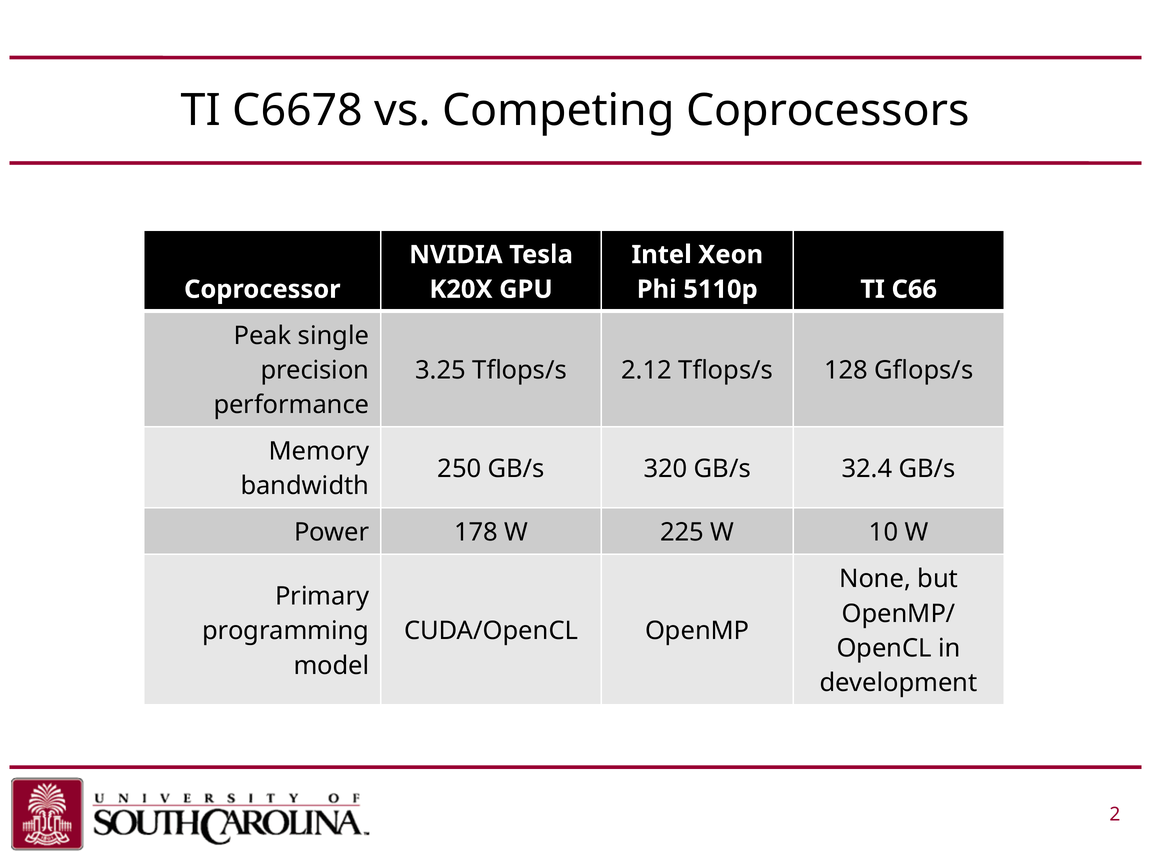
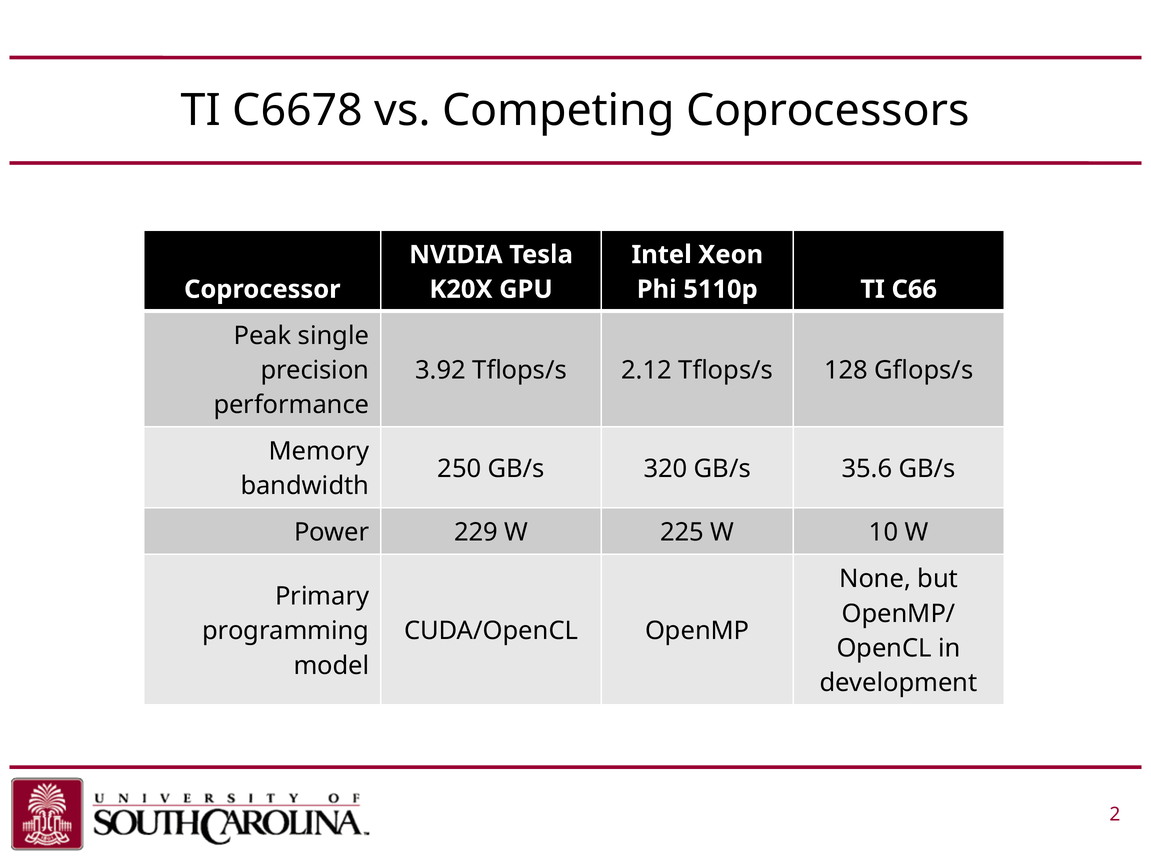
3.25: 3.25 -> 3.92 (440, 370)
32.4: 32.4 -> 35.6 (867, 469)
178: 178 -> 229 (476, 533)
